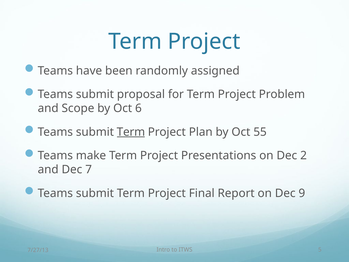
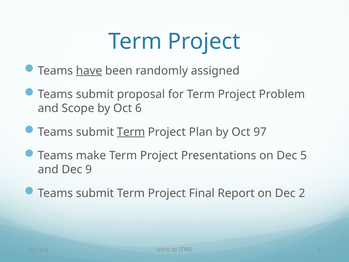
have underline: none -> present (89, 71)
55: 55 -> 97 (260, 132)
Dec 2: 2 -> 5 (304, 155)
7: 7 -> 9 (89, 169)
9: 9 -> 2 (302, 193)
